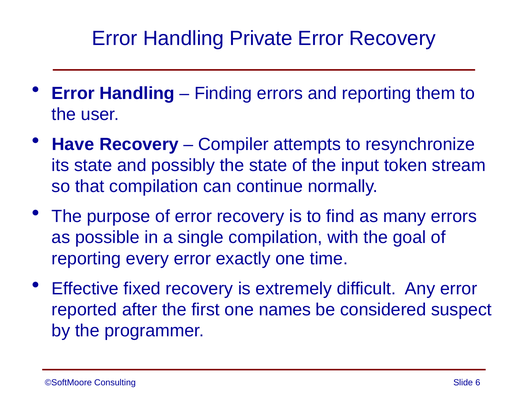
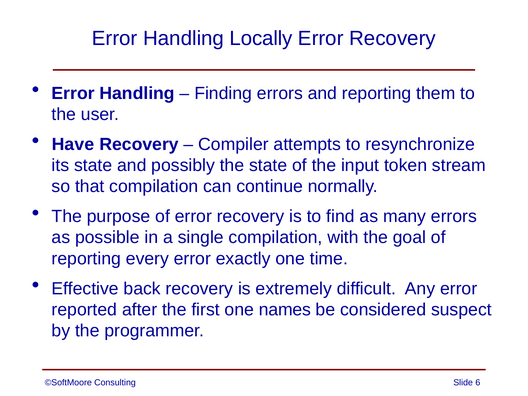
Private: Private -> Locally (261, 38)
fixed: fixed -> back (142, 289)
